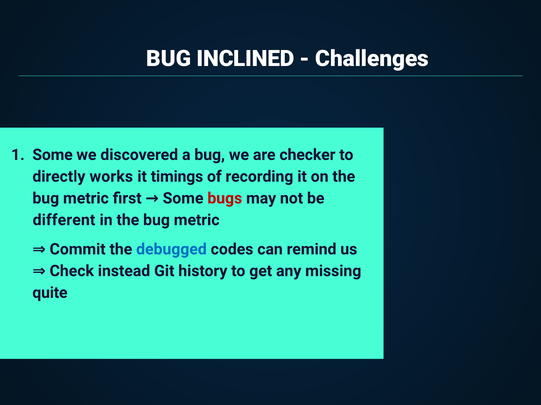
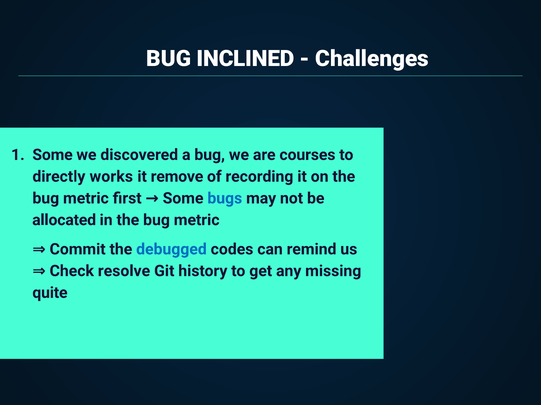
checker: checker -> courses (307, 155)
timings: timings -> remove (177, 177)
bugs colour: red -> blue (225, 199)
different: different -> allocated (64, 220)
instead: instead -> resolve (124, 271)
